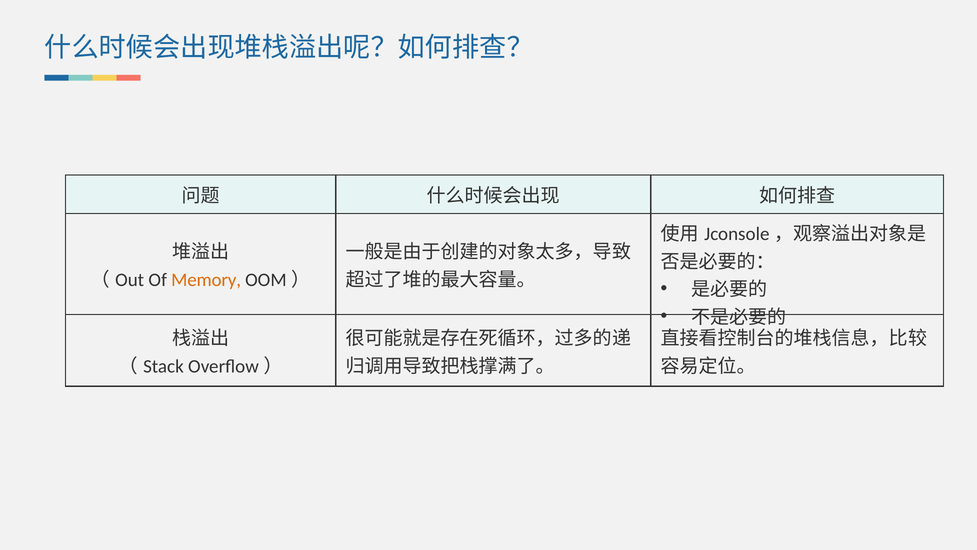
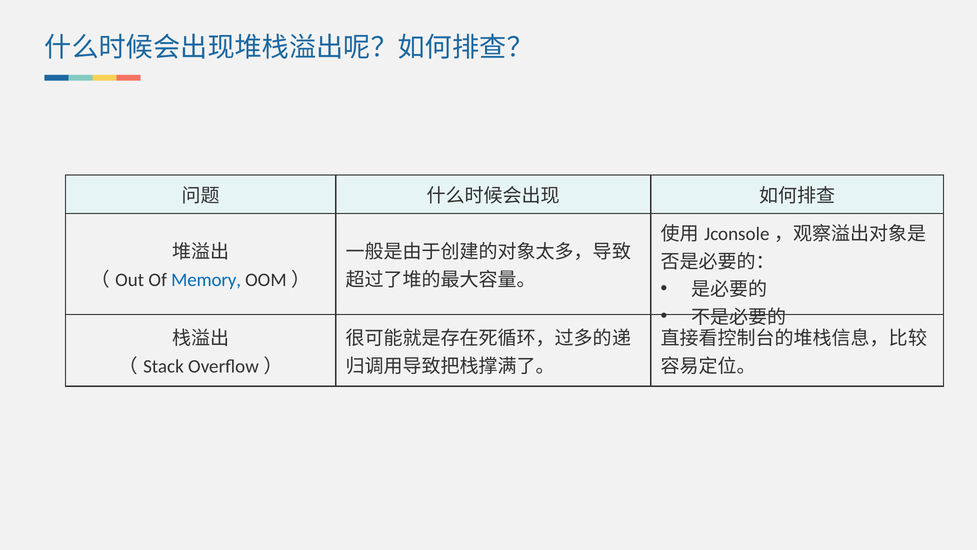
Memory colour: orange -> blue (206, 280)
